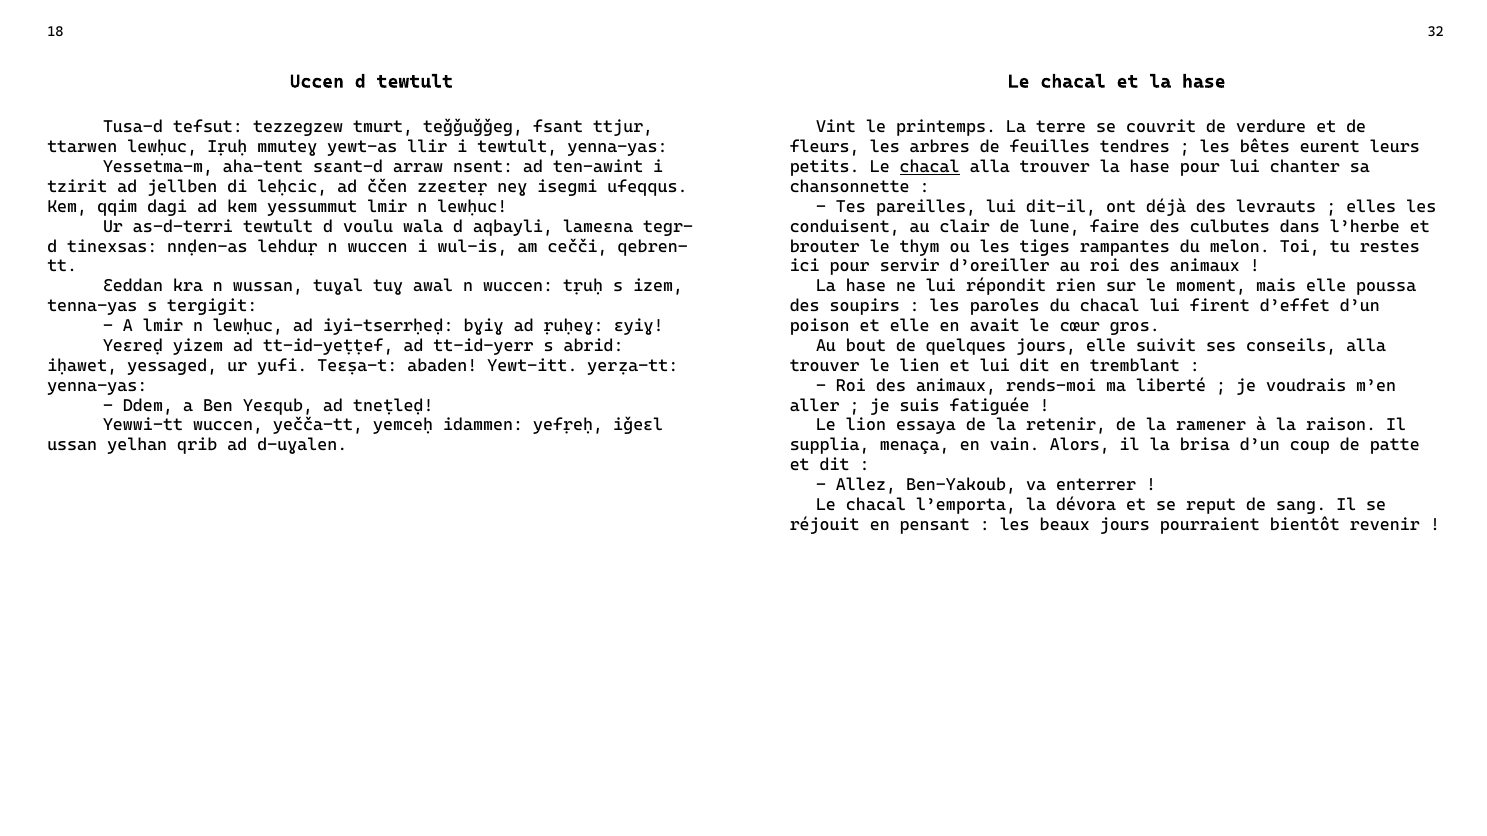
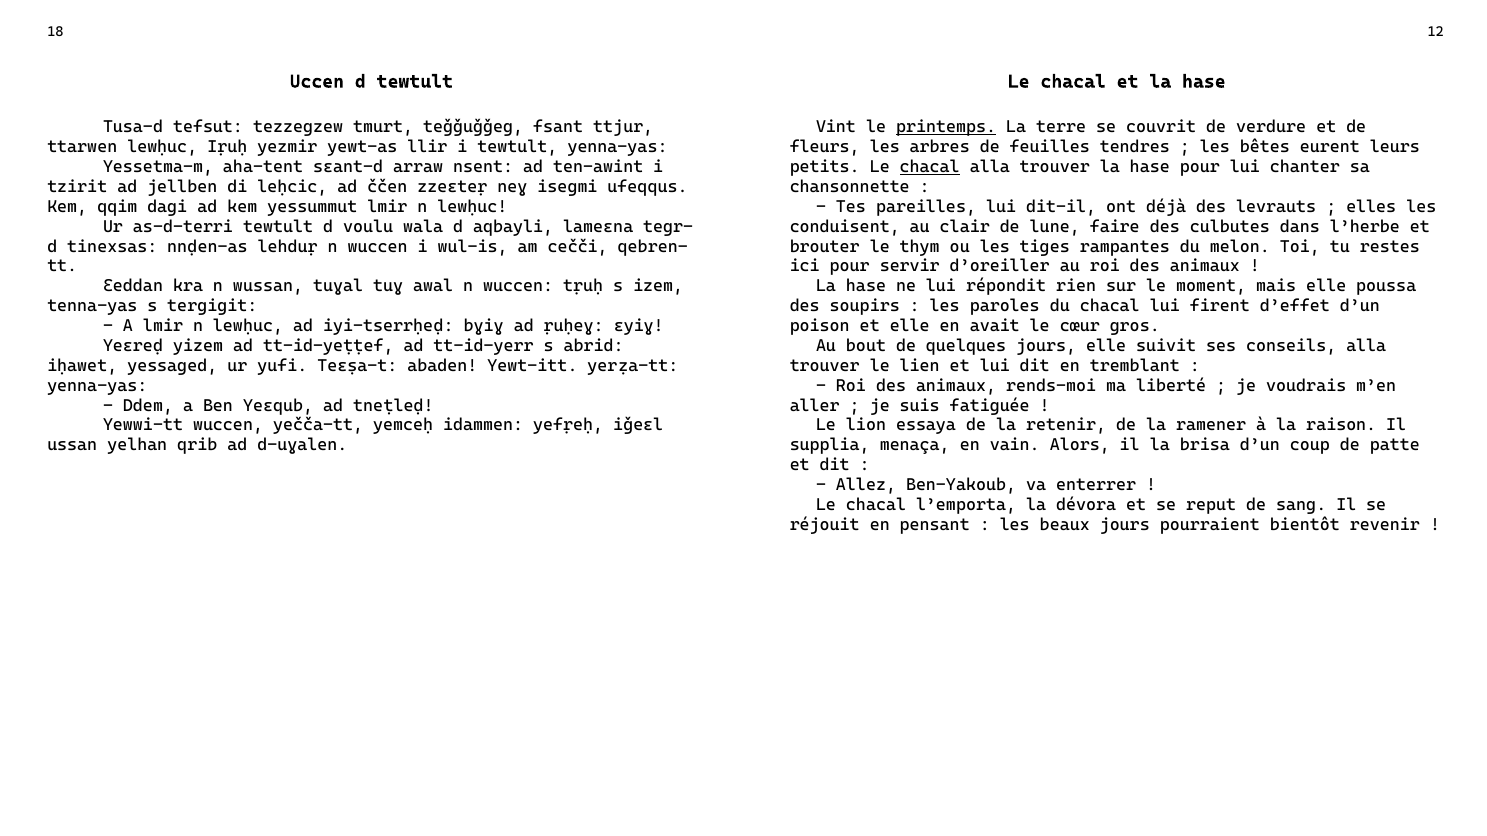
32: 32 -> 12 (1436, 32)
printemps underline: none -> present (946, 127)
mmuteɣ: mmuteɣ -> yezmir (287, 147)
